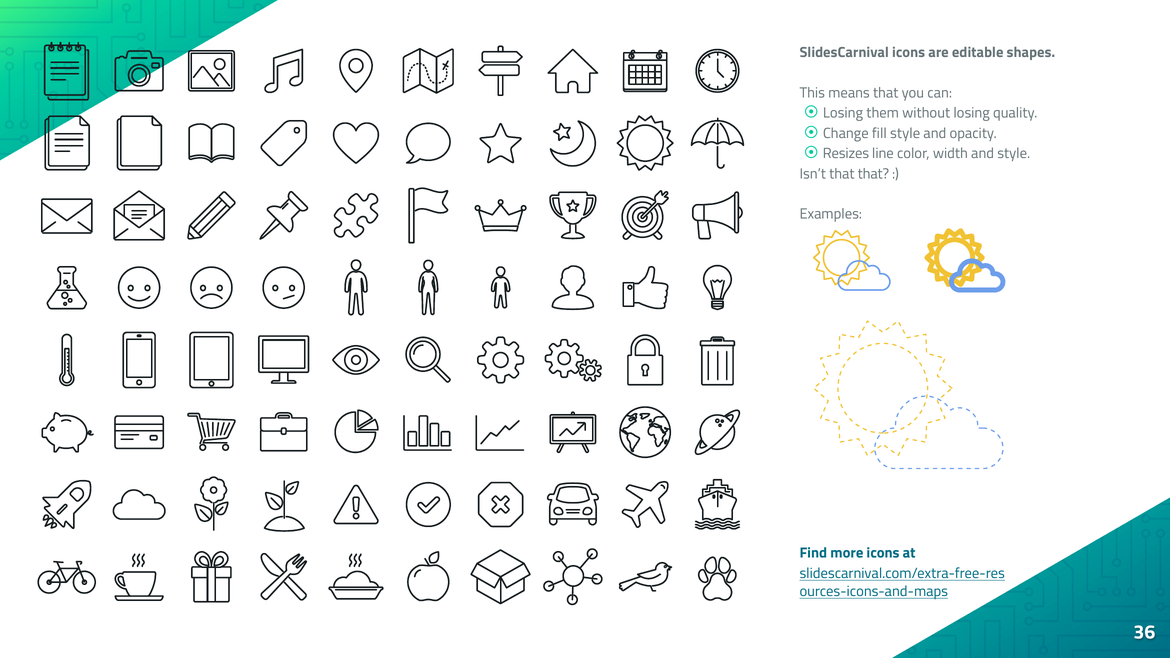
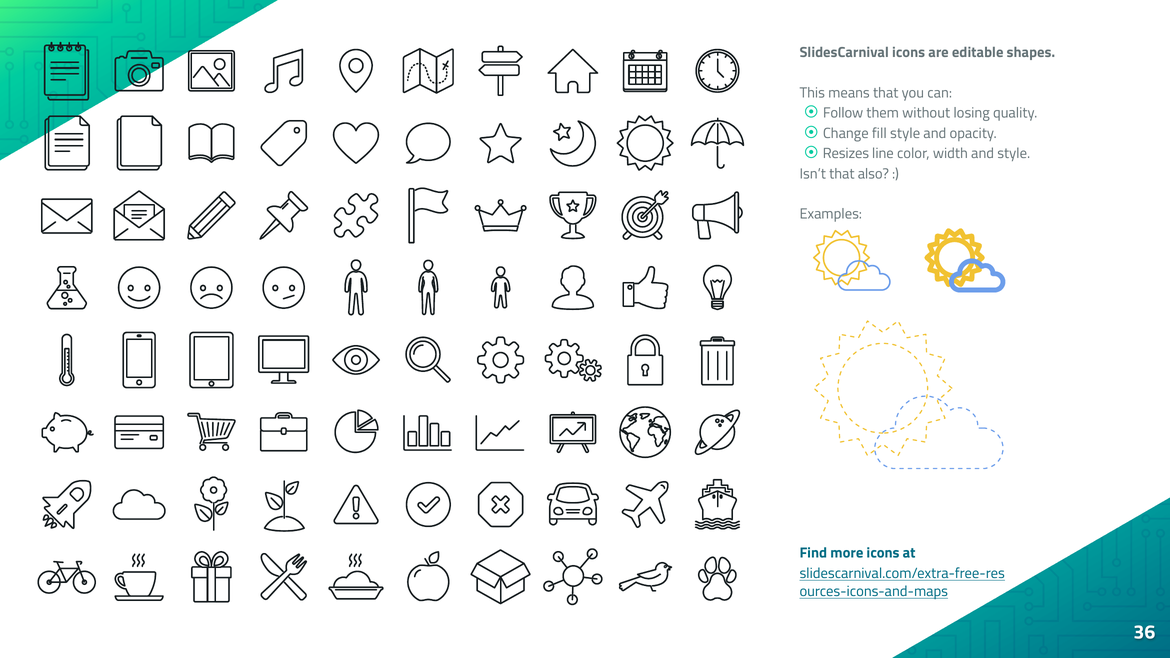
Losing: Losing -> Follow (843, 113)
that that: that -> also (873, 174)
